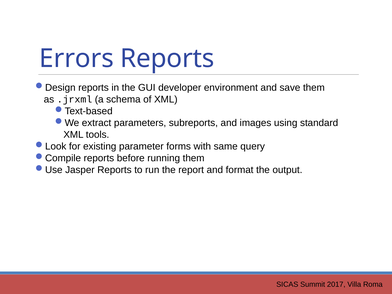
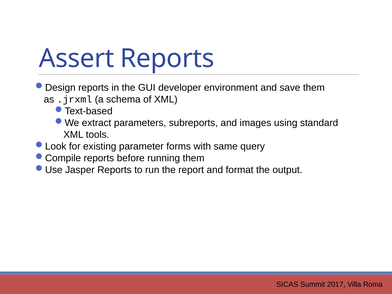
Errors: Errors -> Assert (77, 59)
